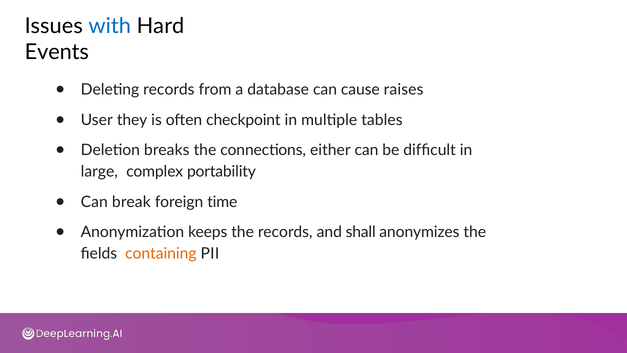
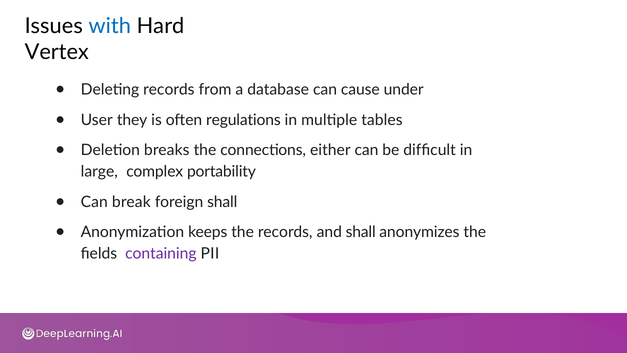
Events: Events -> Vertex (57, 52)
raises: raises -> under (404, 89)
checkpoint: checkpoint -> regulations (243, 120)
foreign time: time -> shall (222, 202)
containing colour: orange -> purple (161, 253)
